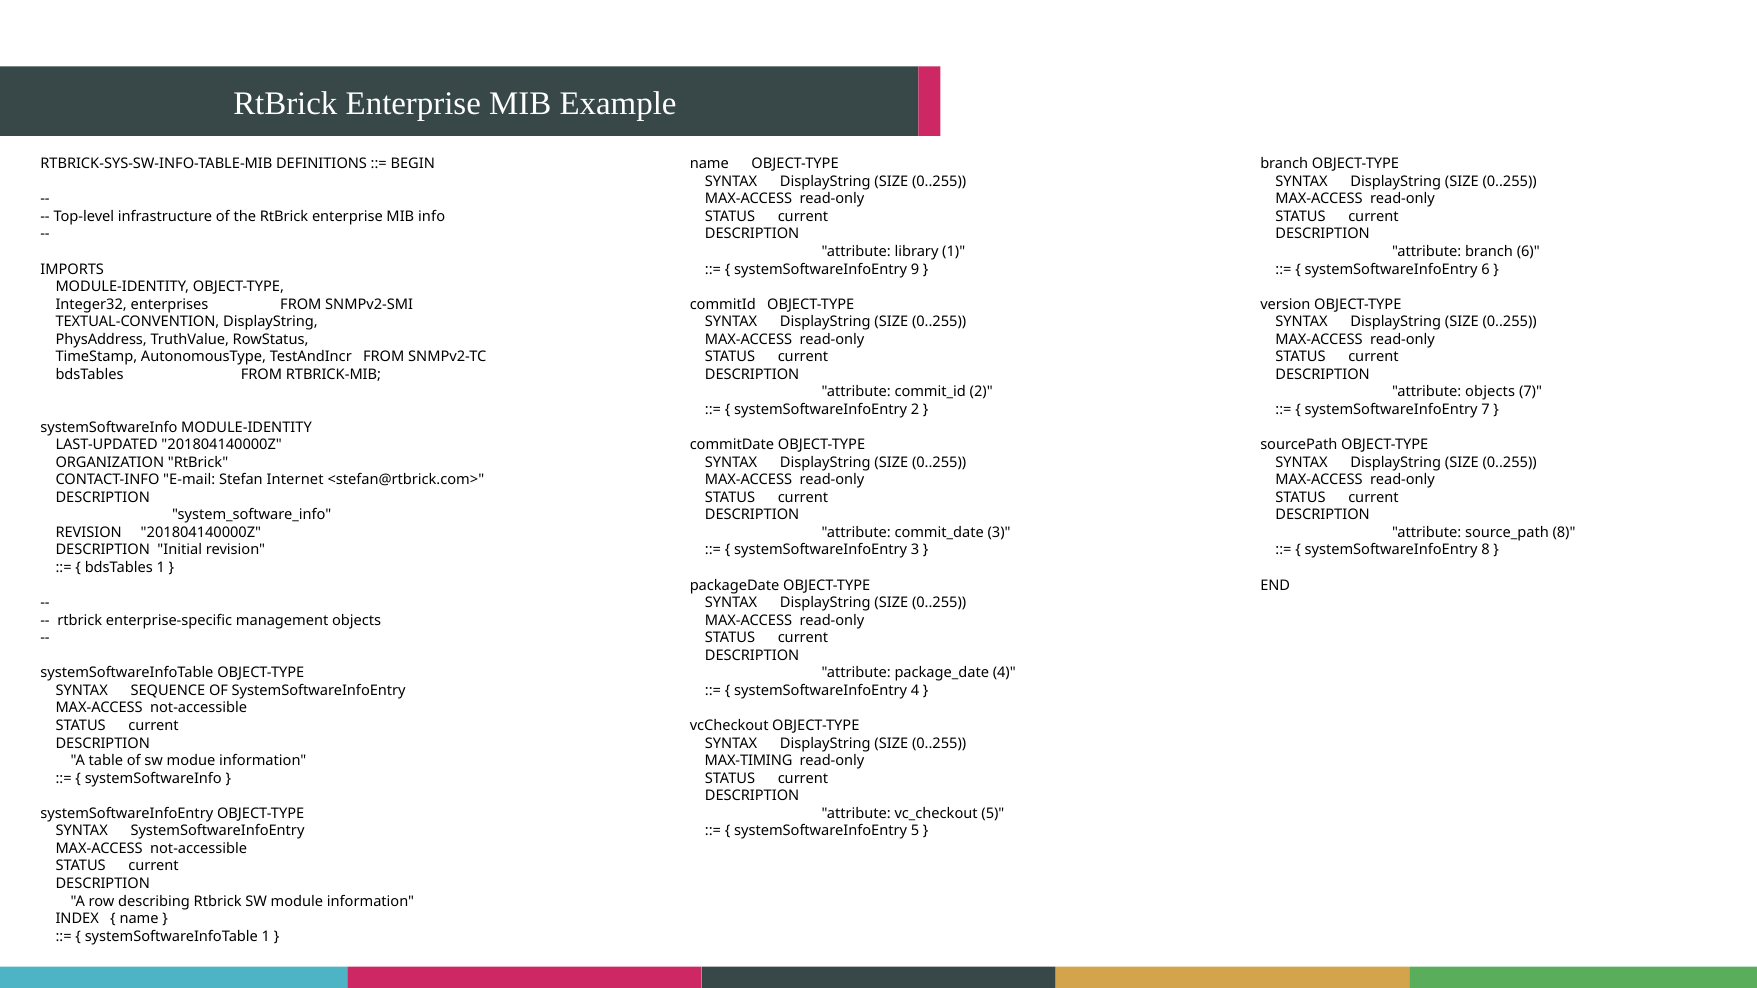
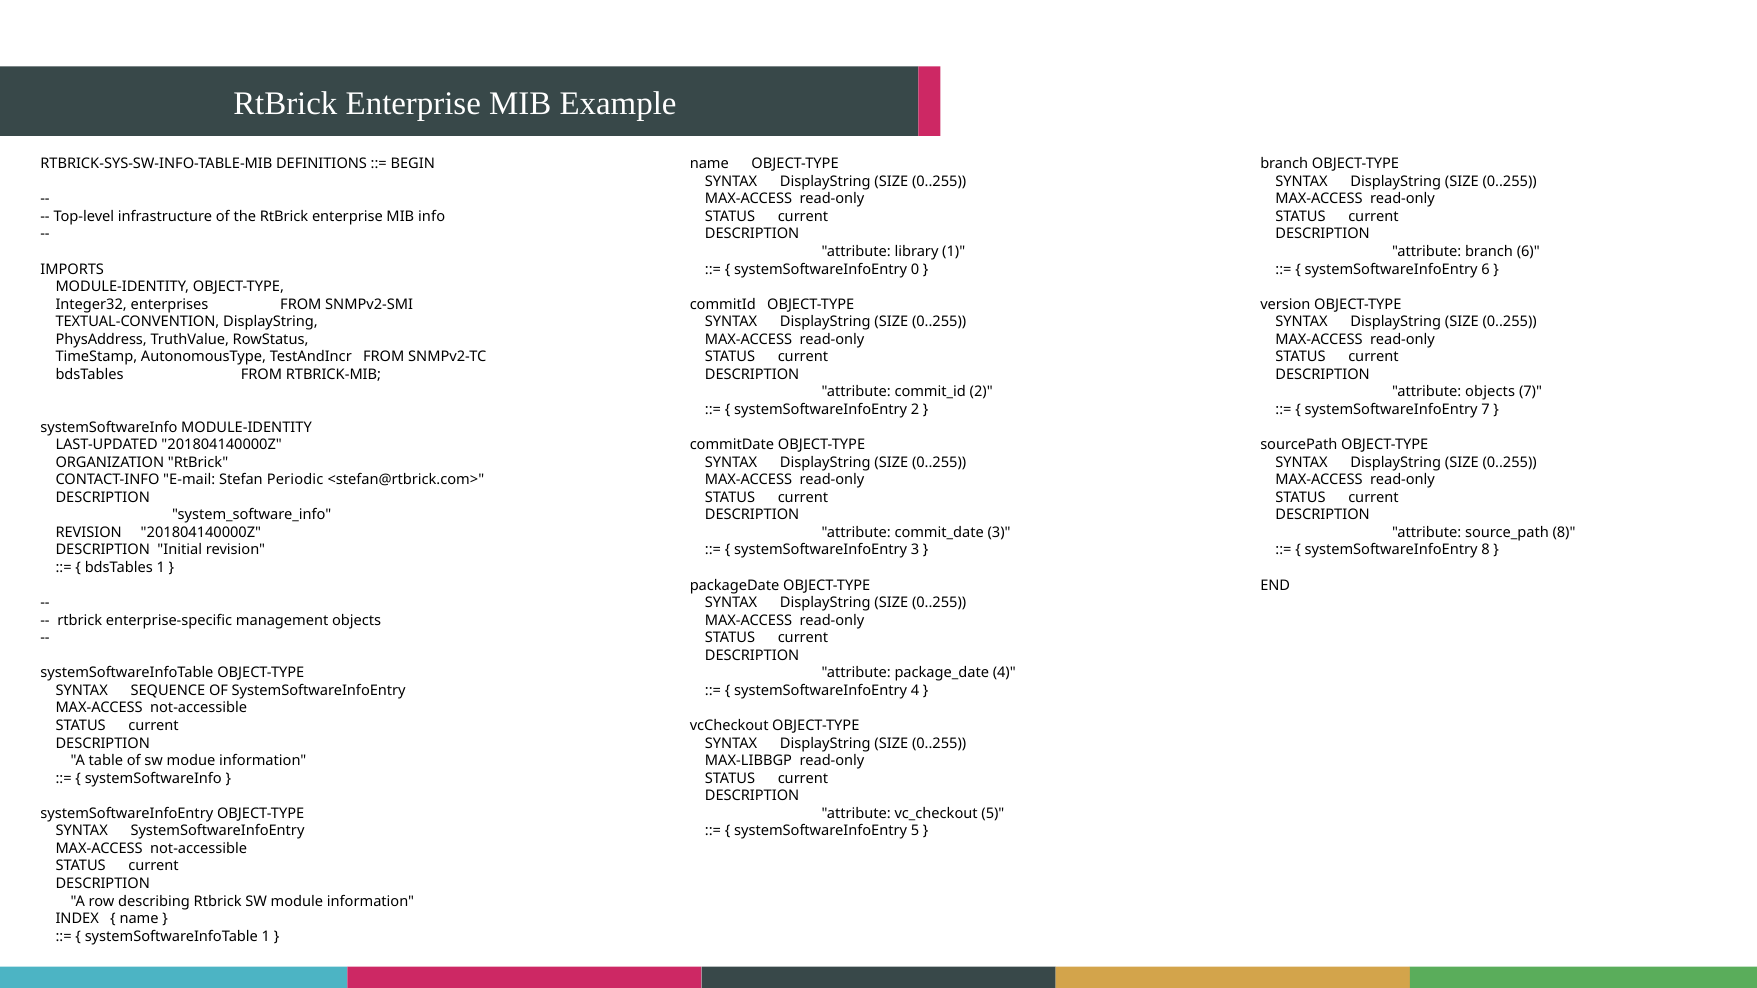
9: 9 -> 0 (915, 269)
Internet: Internet -> Periodic (295, 480)
MAX-TIMING: MAX-TIMING -> MAX-LIBBGP (748, 761)
